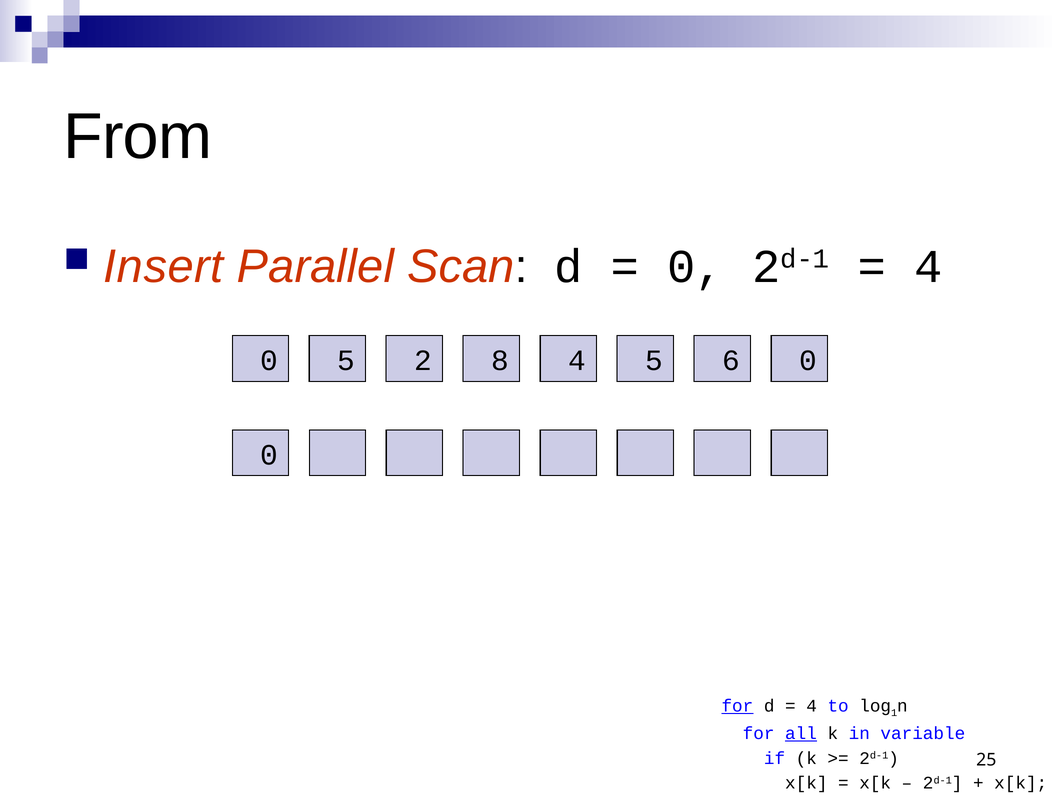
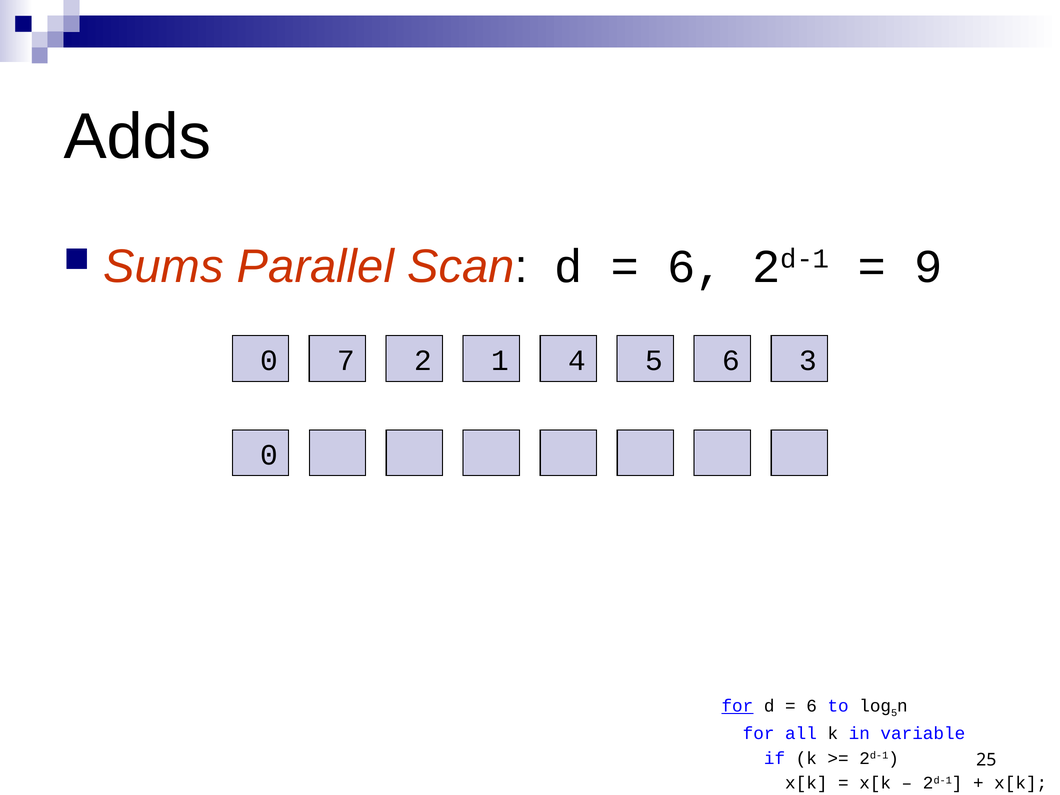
From: From -> Adds (137, 137)
Insert: Insert -> Sums (164, 267)
0: 0 -> 6 (695, 267)
4: 4 -> 9 (928, 267)
0 5: 5 -> 7 (346, 361)
8: 8 -> 1 (500, 361)
6 0: 0 -> 3 (808, 361)
4: 4 -> 6 (812, 706)
1: 1 -> 5 (894, 713)
all underline: present -> none (801, 734)
